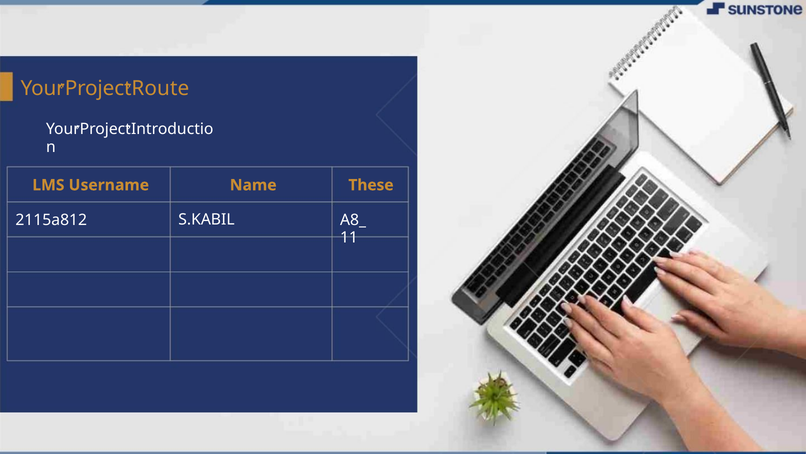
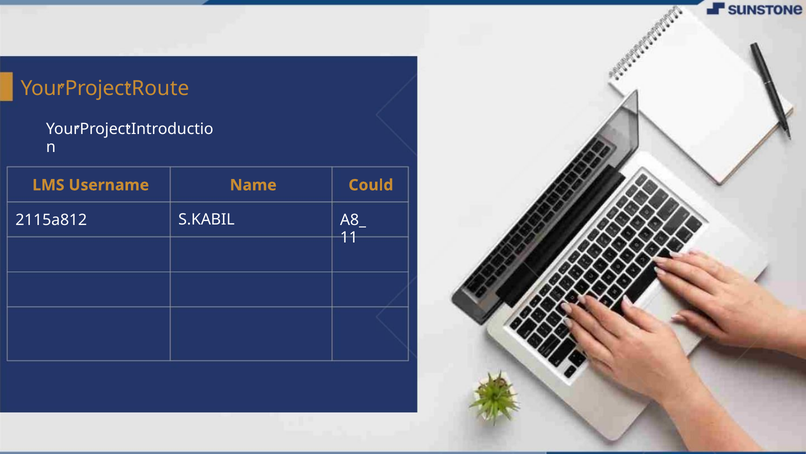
These: These -> Could (371, 185)
